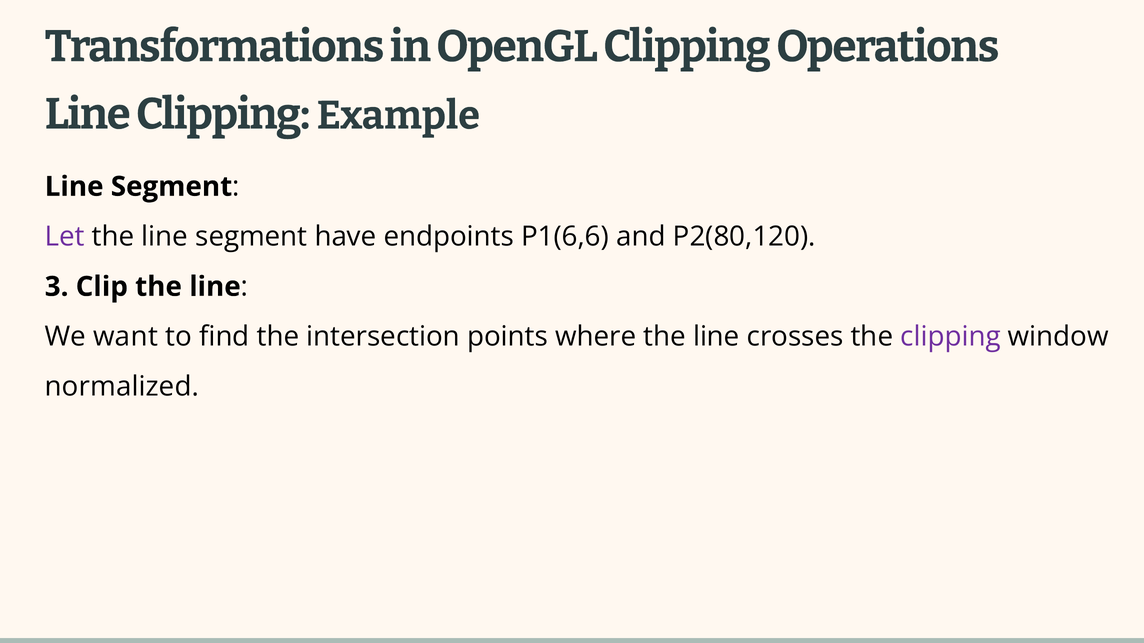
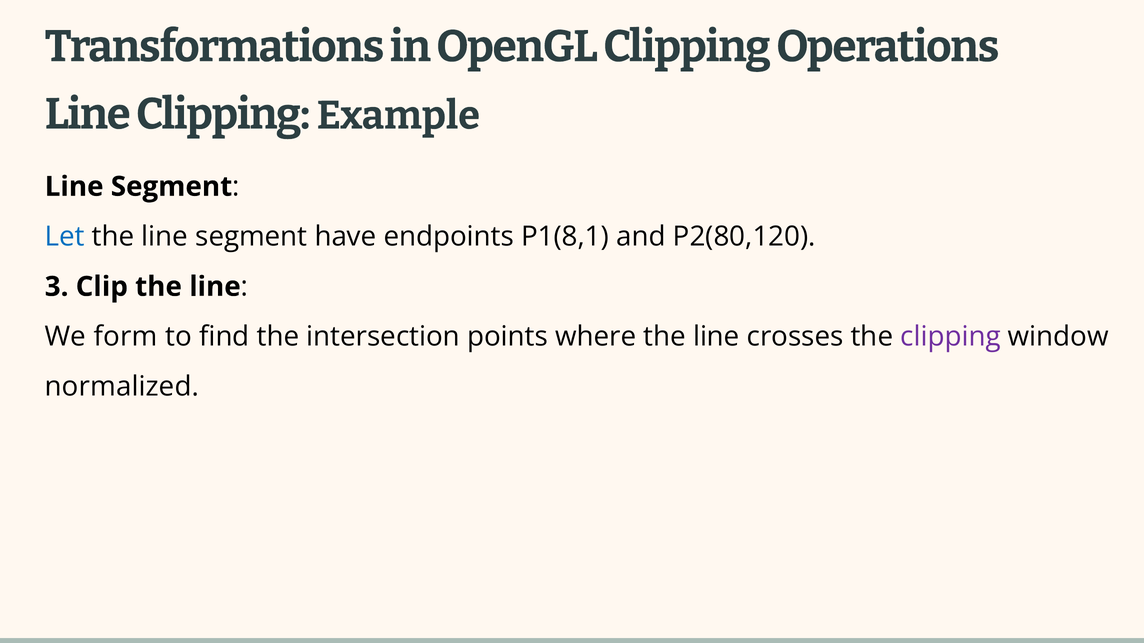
Let colour: purple -> blue (65, 237)
P1(6,6: P1(6,6 -> P1(8,1 (565, 237)
want: want -> form (126, 337)
